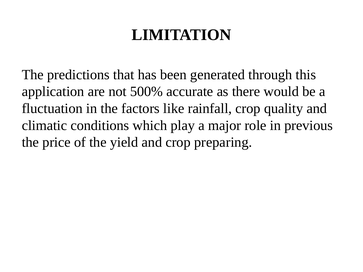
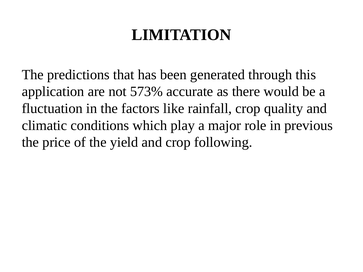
500%: 500% -> 573% (146, 92)
preparing: preparing -> following (223, 142)
